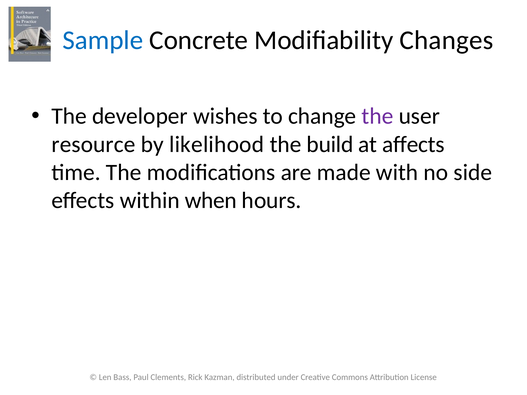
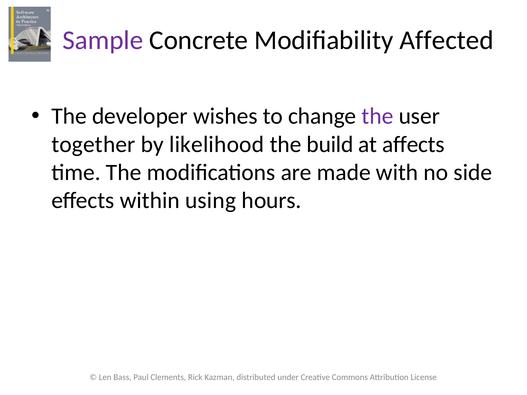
Sample colour: blue -> purple (103, 40)
Changes: Changes -> Affected (447, 40)
resource: resource -> together (93, 144)
when: when -> using (211, 201)
